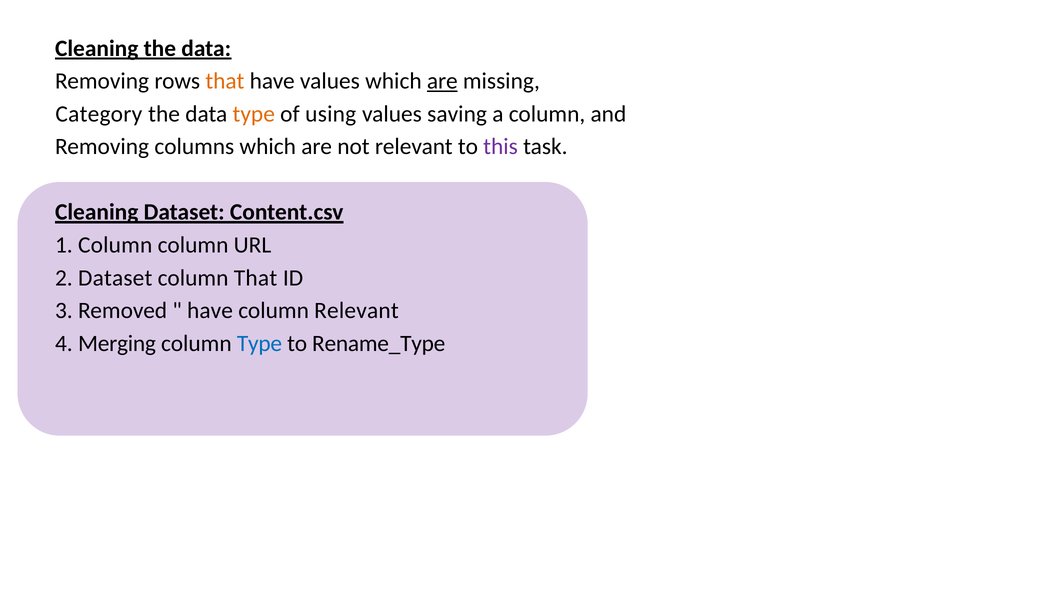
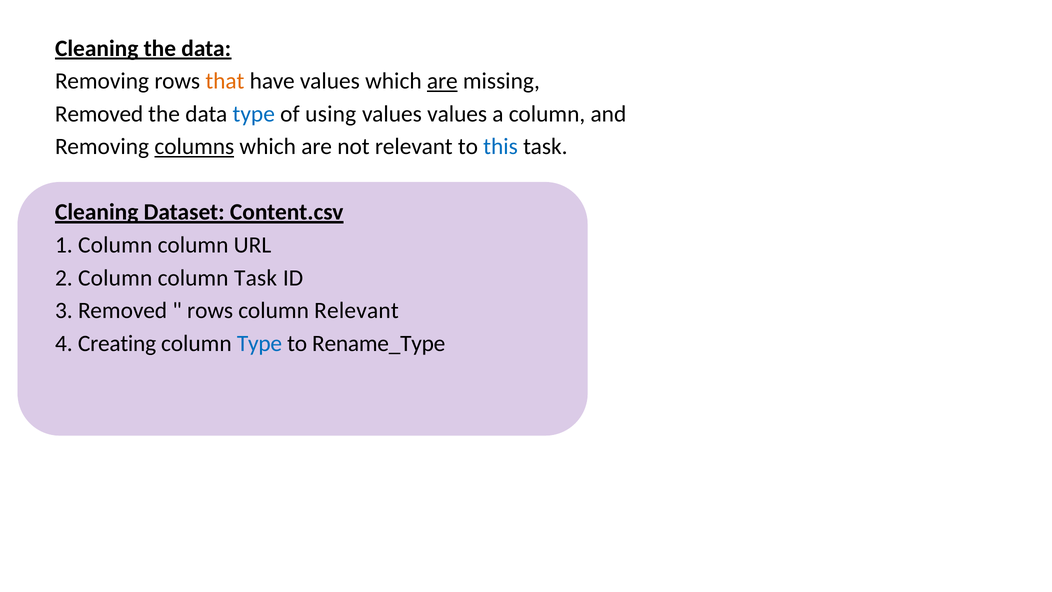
Category: Category -> Removed (99, 114)
type colour: orange -> blue (254, 114)
values saving: saving -> values (457, 114)
columns underline: none -> present (194, 147)
this colour: purple -> blue (501, 147)
2 Dataset: Dataset -> Column (115, 278)
column That: That -> Task (256, 278)
have: have -> rows (210, 310)
Merging: Merging -> Creating (117, 343)
